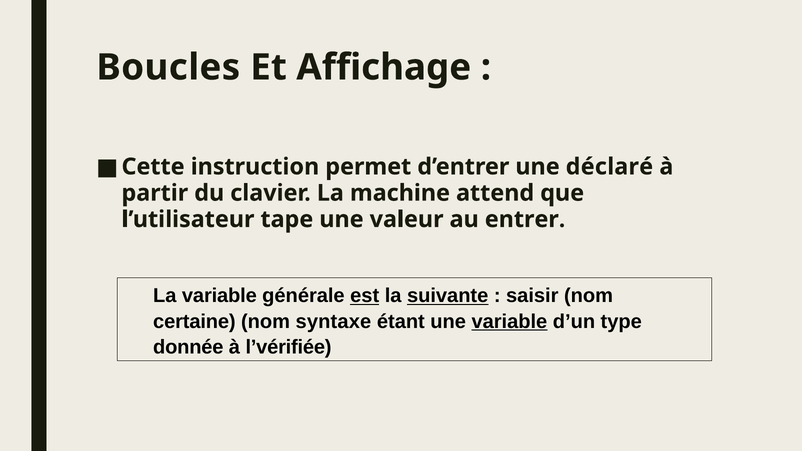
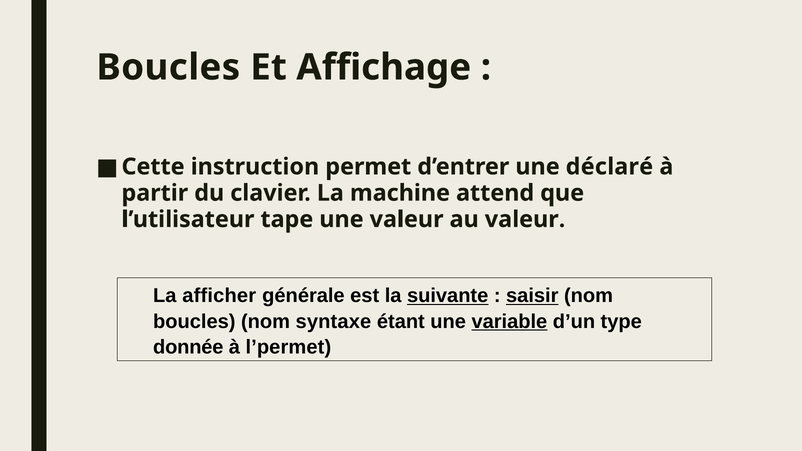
au entrer: entrer -> valeur (525, 219)
La variable: variable -> afficher (219, 296)
est underline: present -> none (365, 296)
saisir underline: none -> present (532, 296)
certaine: certaine -> boucles (194, 322)
l’vérifiée: l’vérifiée -> l’permet (288, 347)
